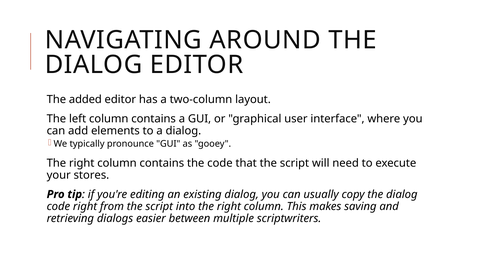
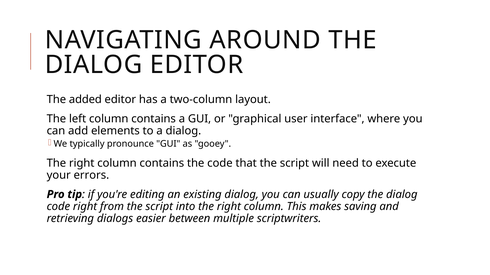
stores: stores -> errors (91, 175)
